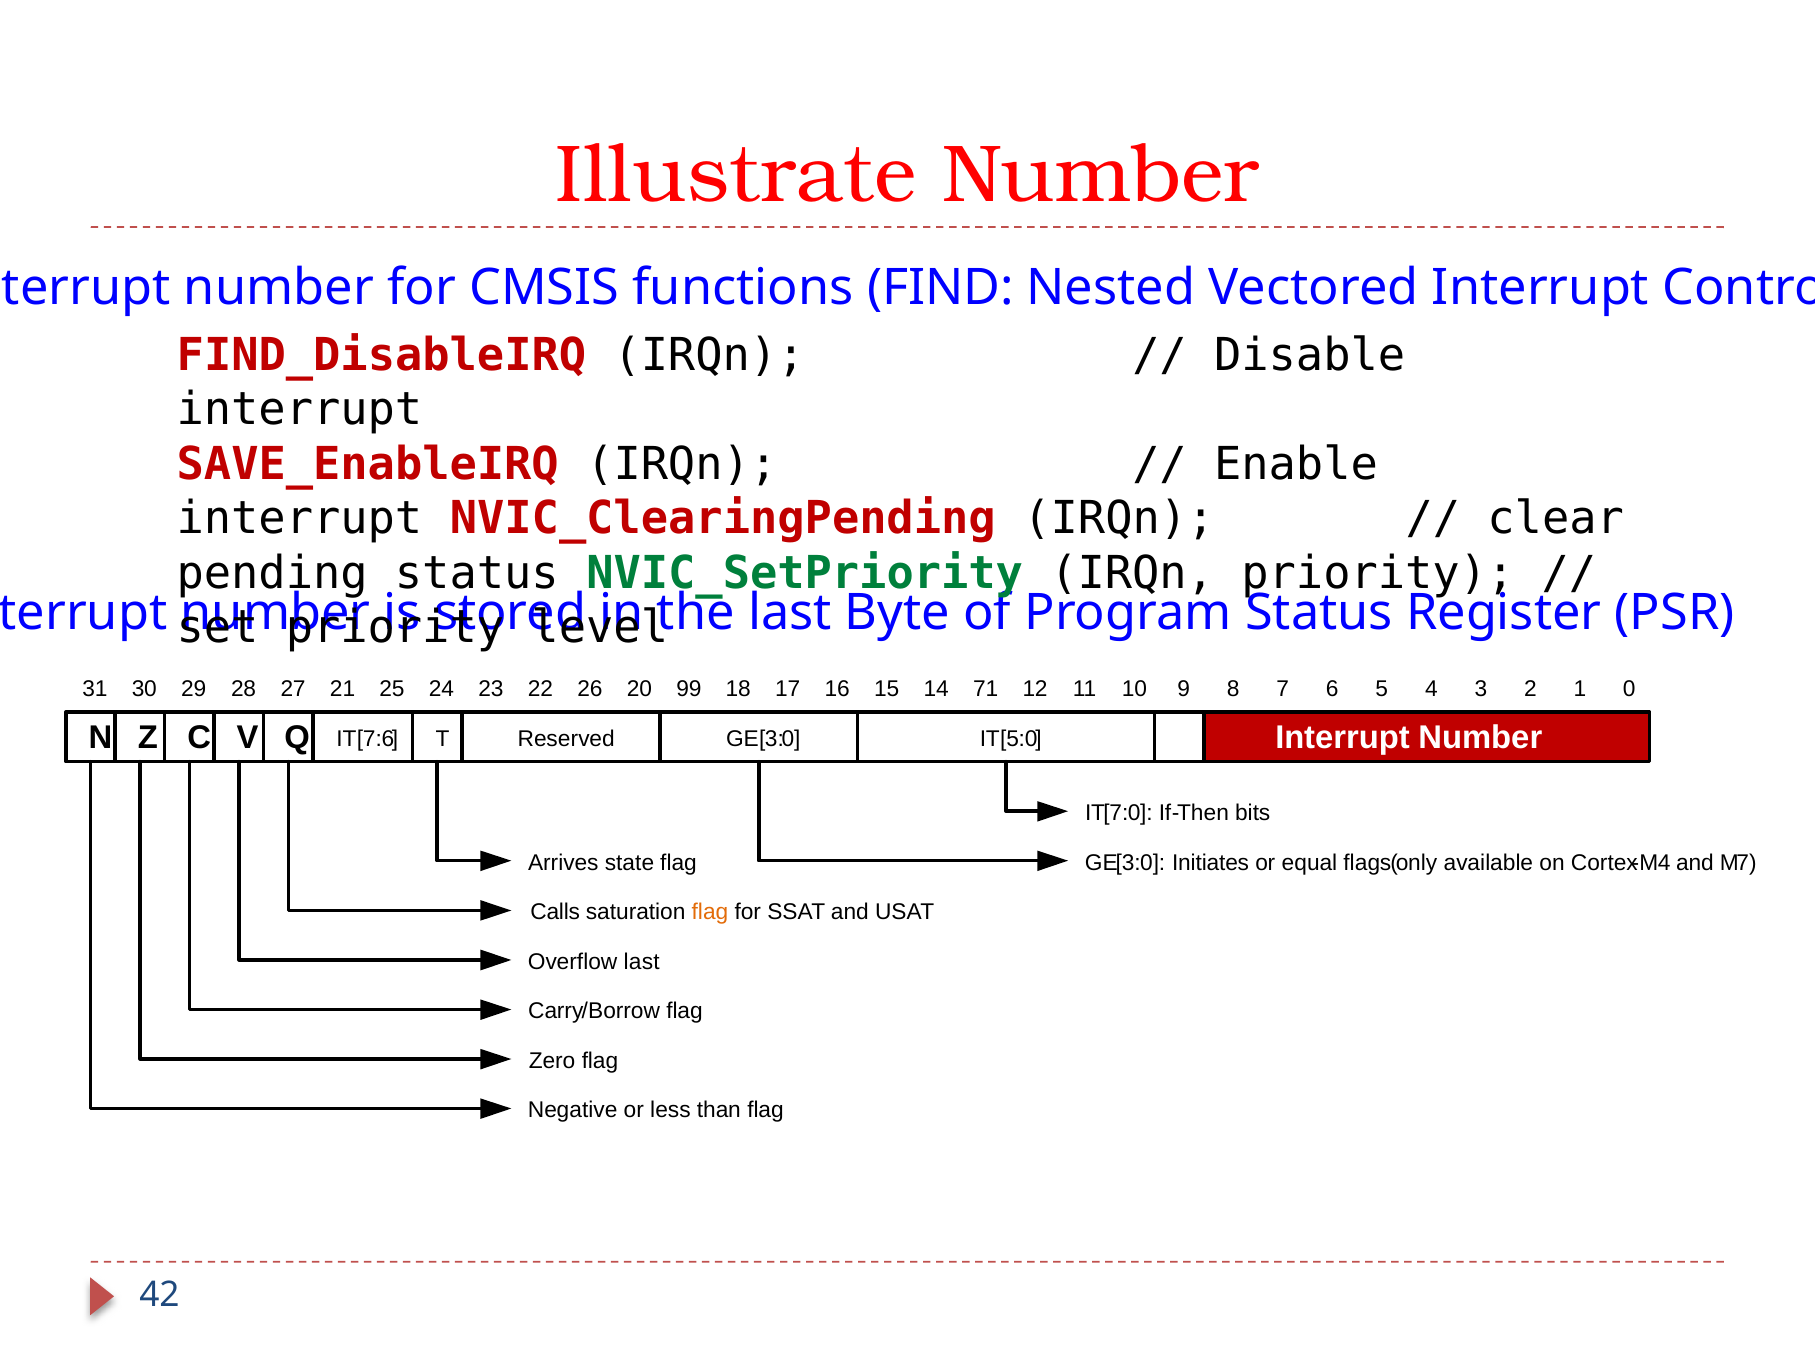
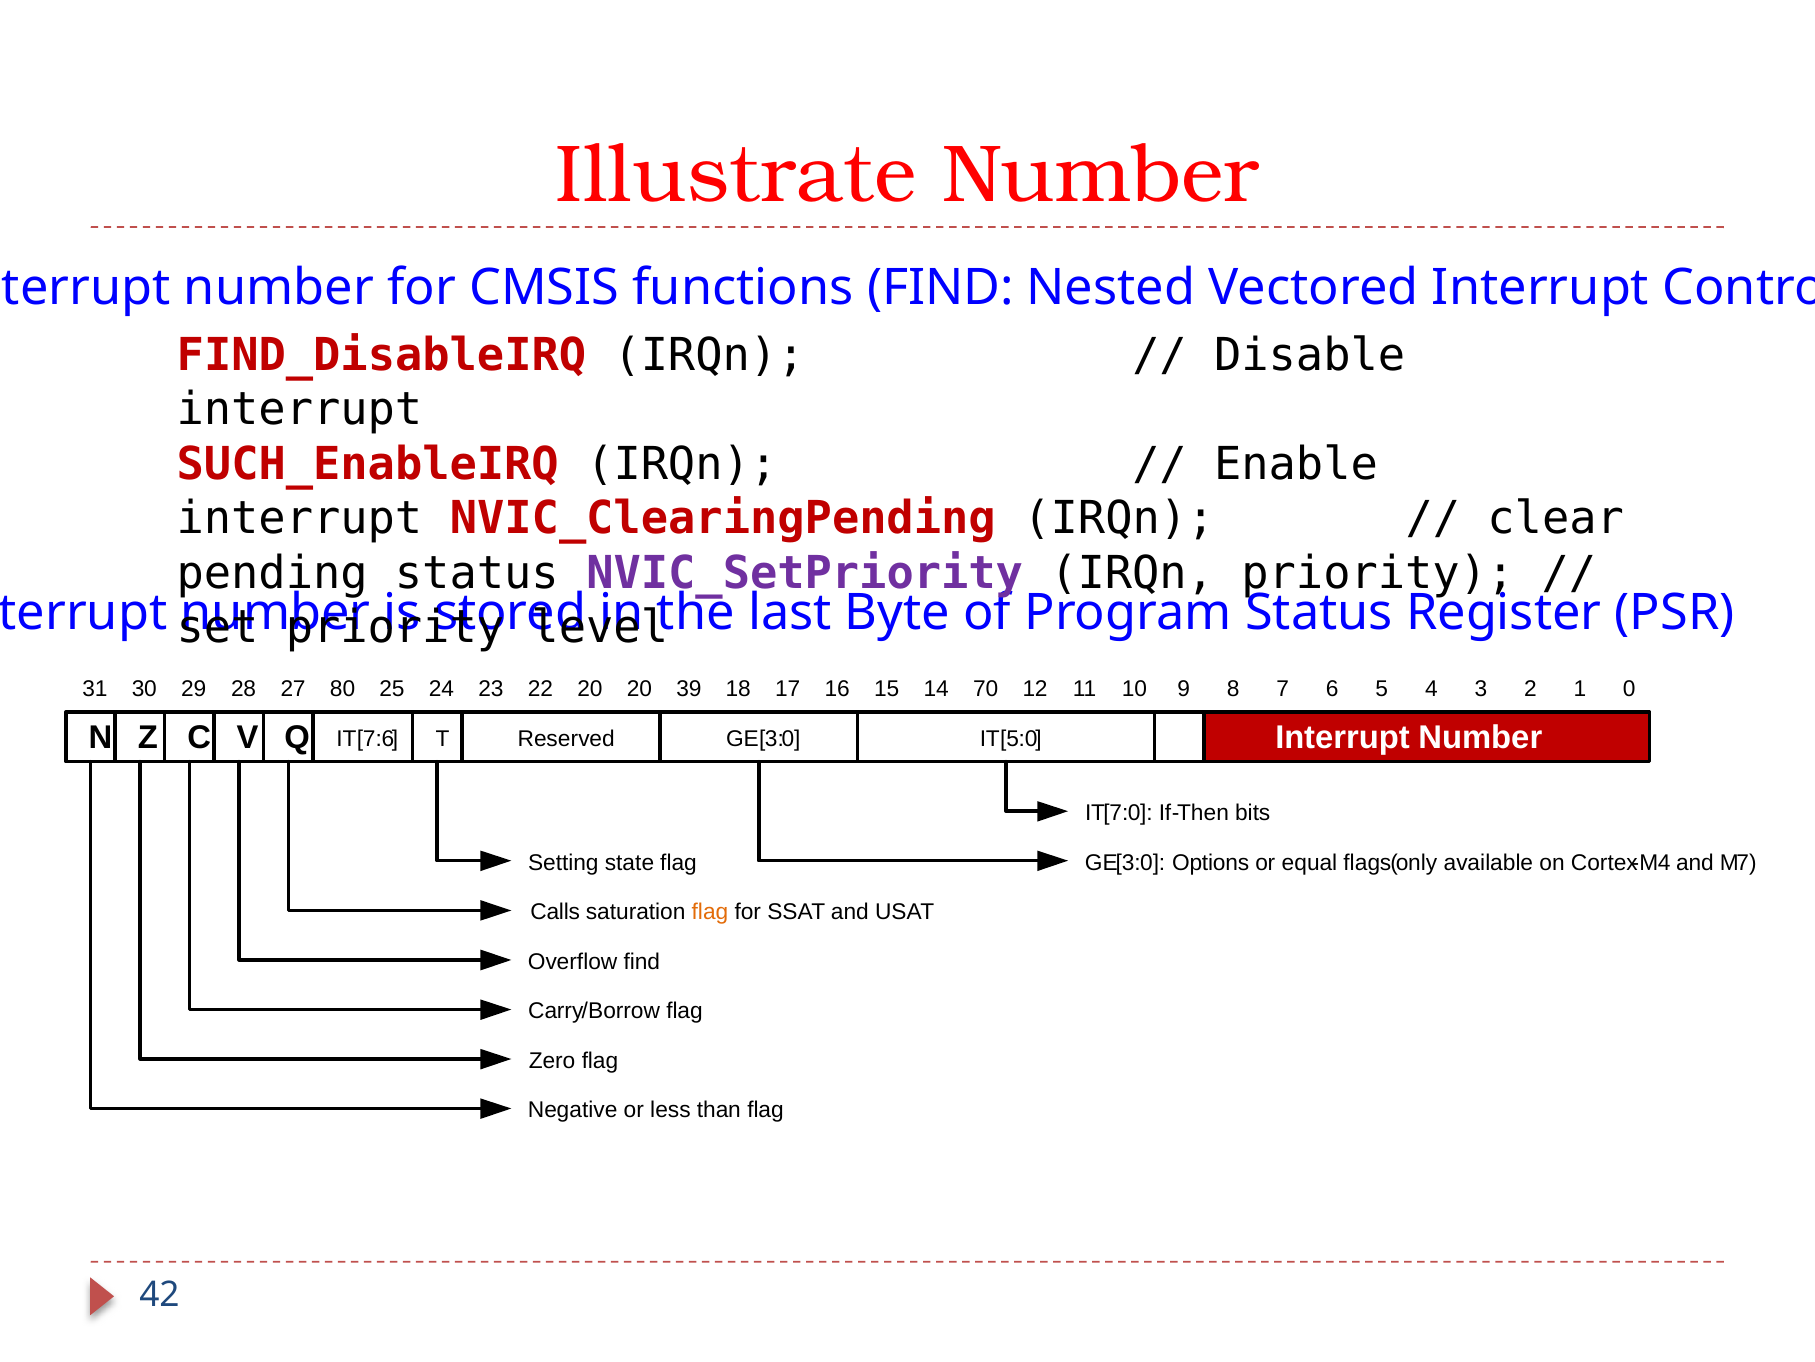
SAVE_EnableIRQ: SAVE_EnableIRQ -> SUCH_EnableIRQ (368, 464)
NVIC_SetPriority colour: green -> purple (805, 573)
21: 21 -> 80 (343, 689)
22 26: 26 -> 20 (590, 689)
99: 99 -> 39 (689, 689)
71: 71 -> 70 (986, 689)
Arrives: Arrives -> Setting (563, 862)
Initiates: Initiates -> Options (1211, 862)
Overflow last: last -> find (642, 961)
